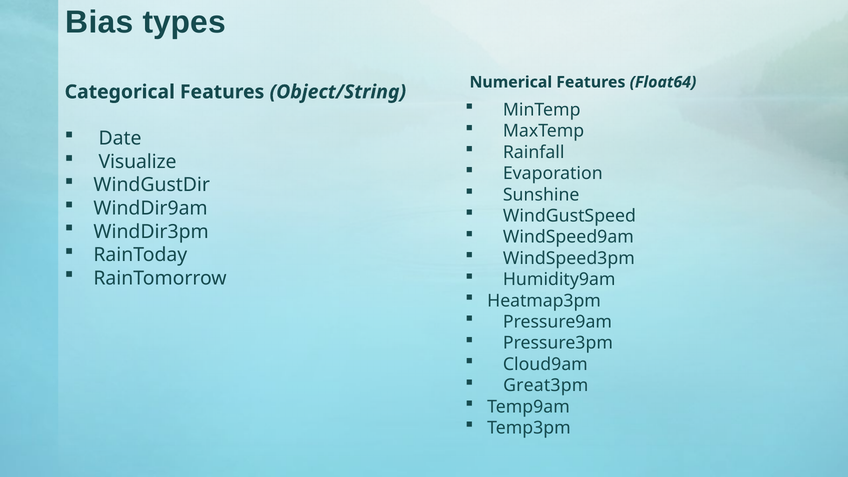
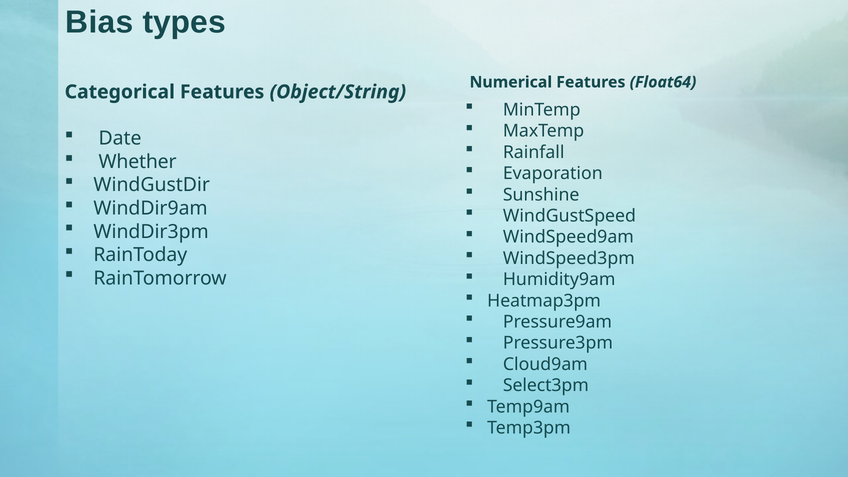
Visualize: Visualize -> Whether (138, 162)
Great3pm: Great3pm -> Select3pm (546, 386)
